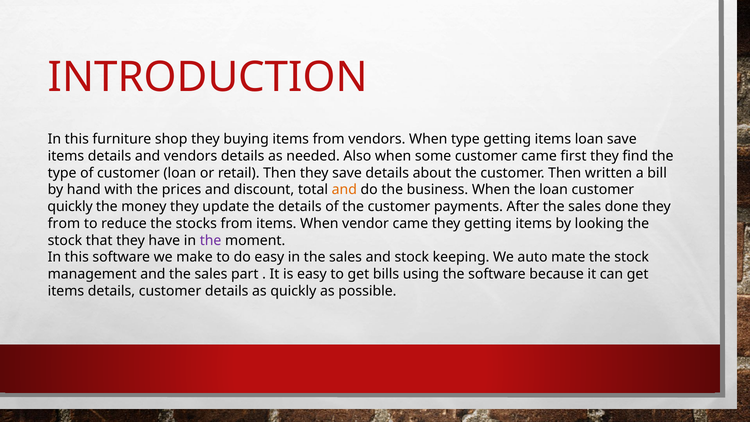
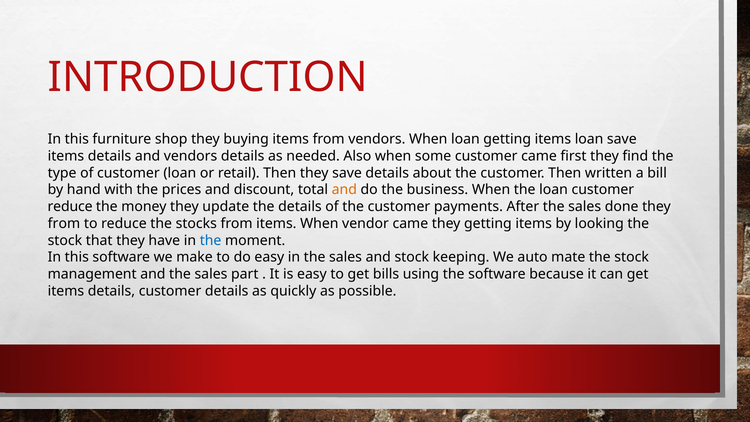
When type: type -> loan (465, 139)
quickly: quickly -> reduce (70, 207)
the colour: purple -> blue (211, 240)
